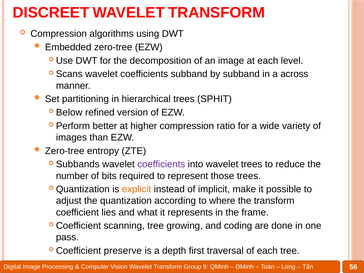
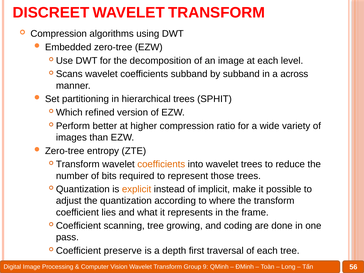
Below: Below -> Which (69, 112)
Subbands: Subbands -> Transform (78, 164)
coefficients colour: purple -> orange (161, 164)
